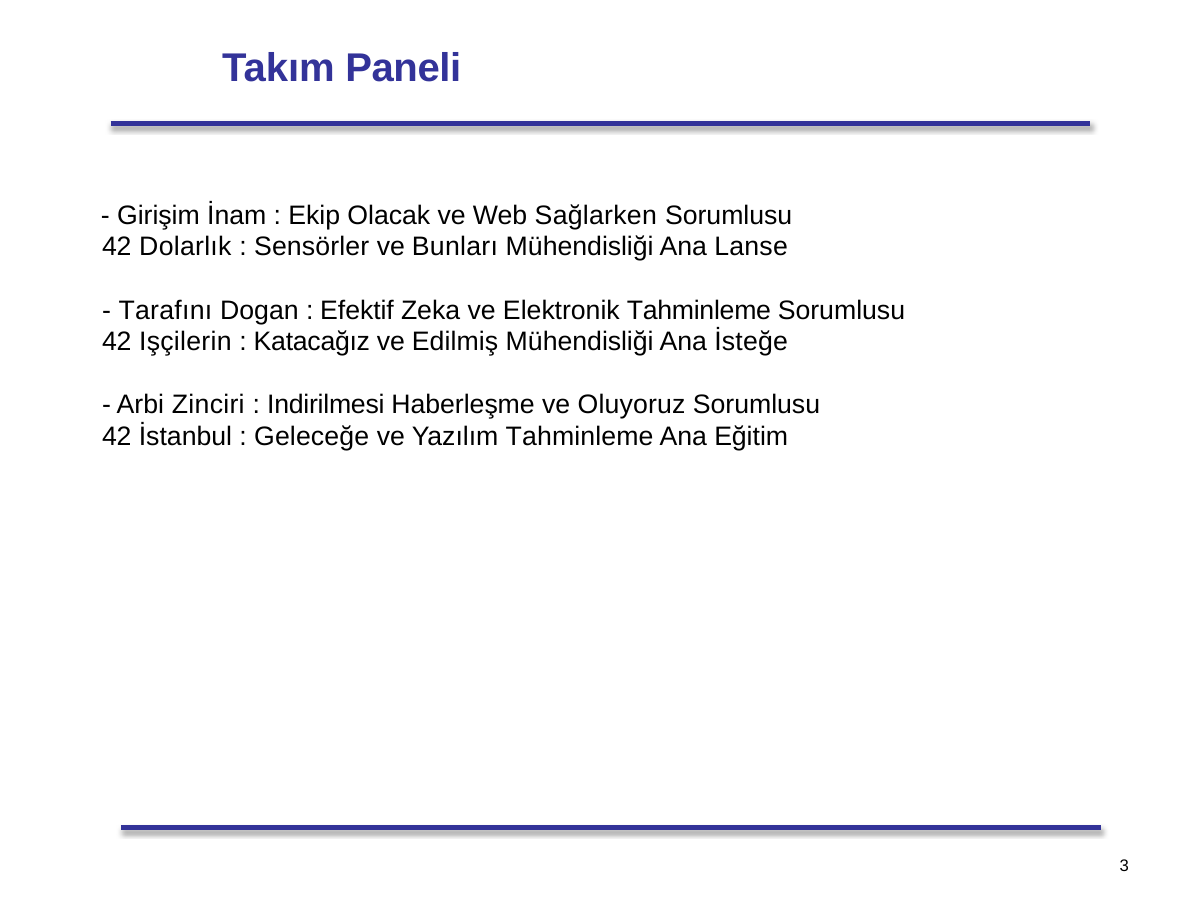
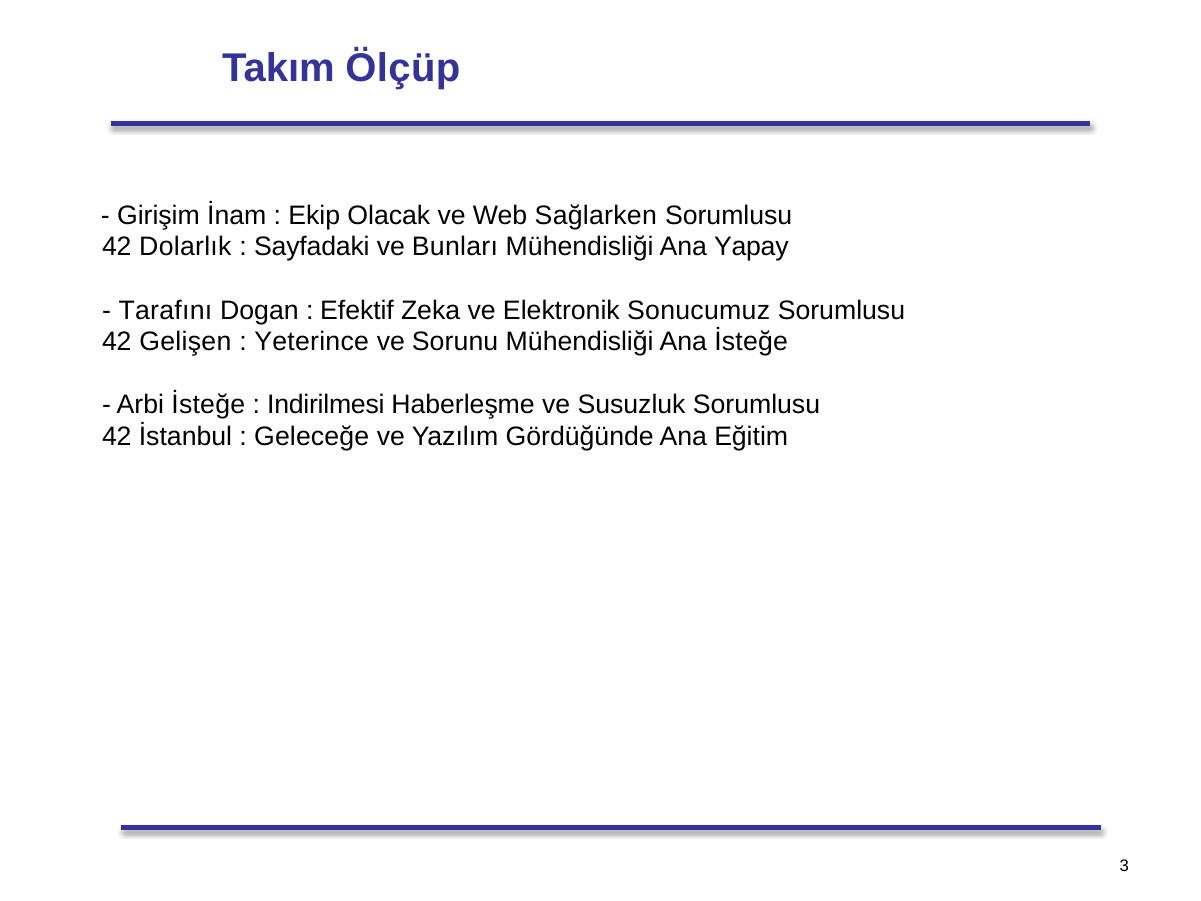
Paneli: Paneli -> Ölçüp (403, 68)
Sensörler: Sensörler -> Sayfadaki (312, 247)
Lanse: Lanse -> Yapay (751, 247)
Elektronik Tahminleme: Tahminleme -> Sonucumuz (699, 310)
Işçilerin: Işçilerin -> Gelişen (185, 342)
Katacağız: Katacağız -> Yeterince (312, 342)
Edilmiş: Edilmiş -> Sorunu (455, 342)
Arbi Zinciri: Zinciri -> İsteğe (208, 405)
Oluyoruz: Oluyoruz -> Susuzluk (632, 405)
Yazılım Tahminleme: Tahminleme -> Gördüğünde (580, 437)
